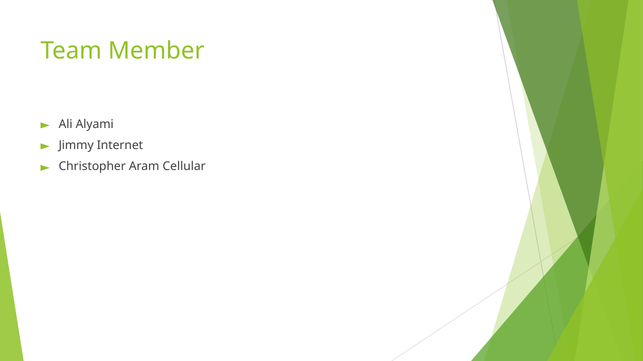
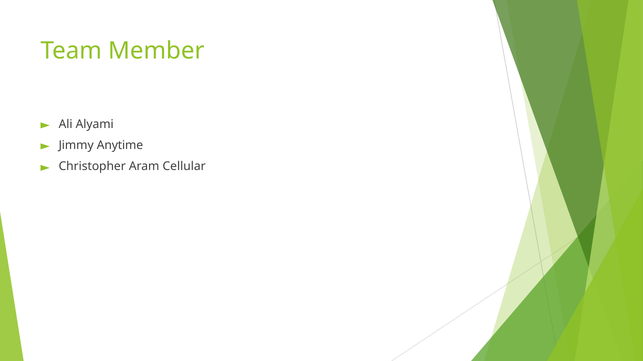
Internet: Internet -> Anytime (120, 146)
